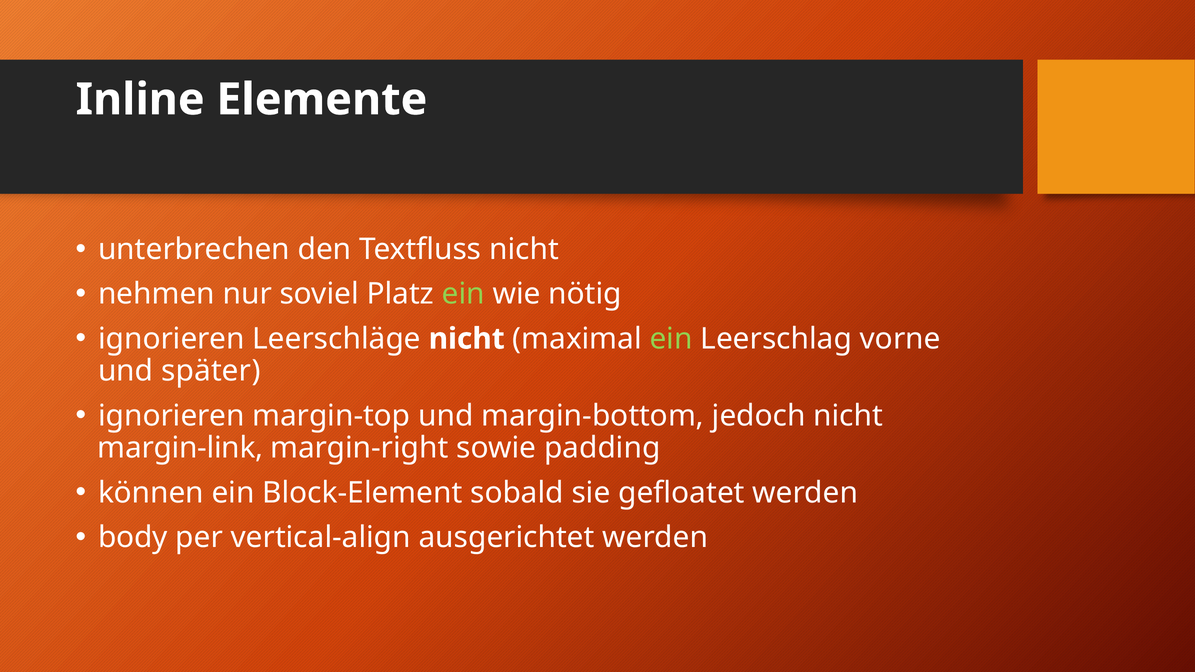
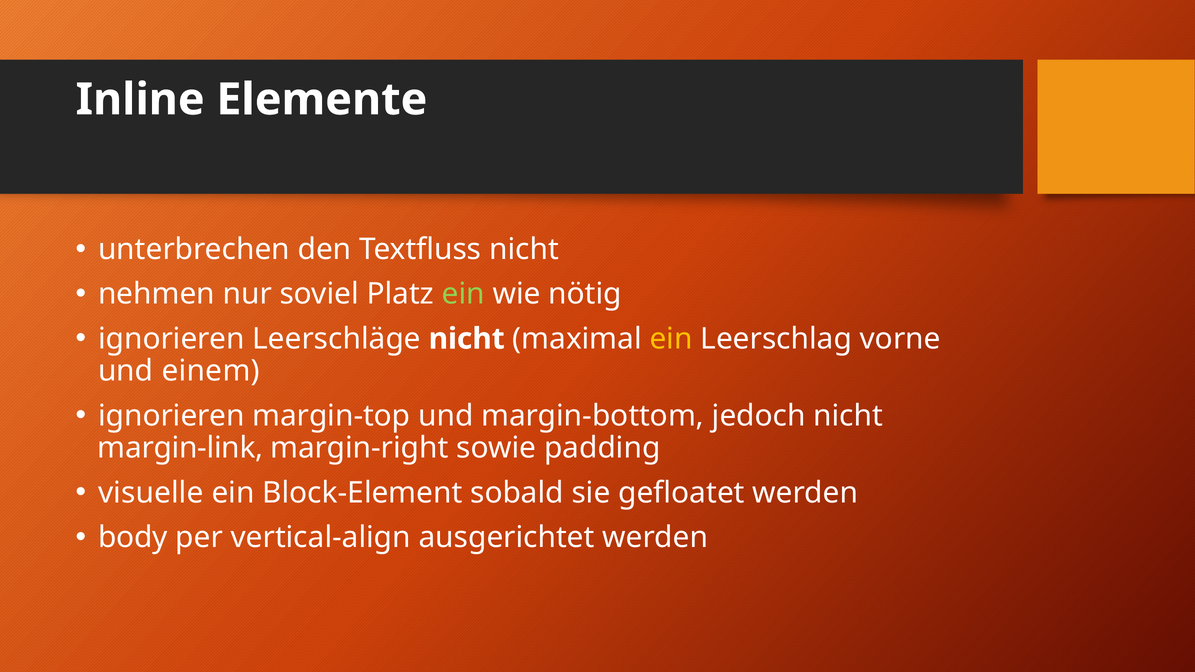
ein colour: light green -> yellow (671, 339)
später: später -> einem (211, 371)
können: können -> visuelle (151, 493)
